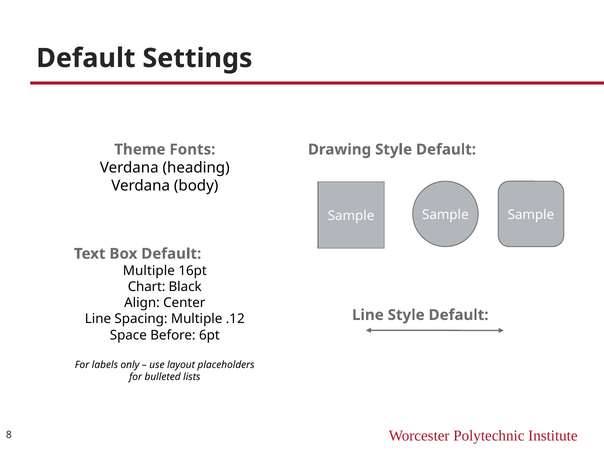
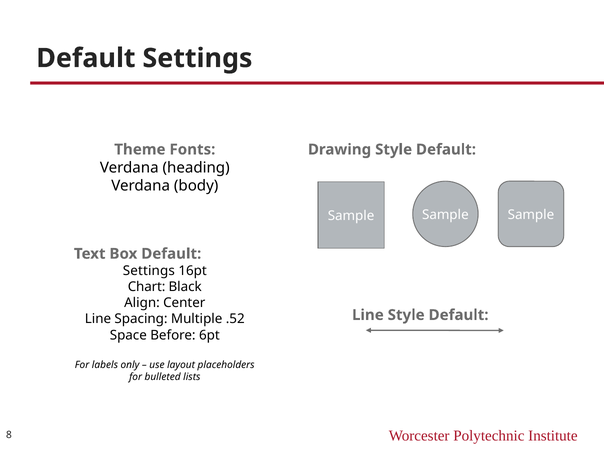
Multiple: Multiple -> Settings (149, 271)
.12: .12 -> .52 (235, 319)
